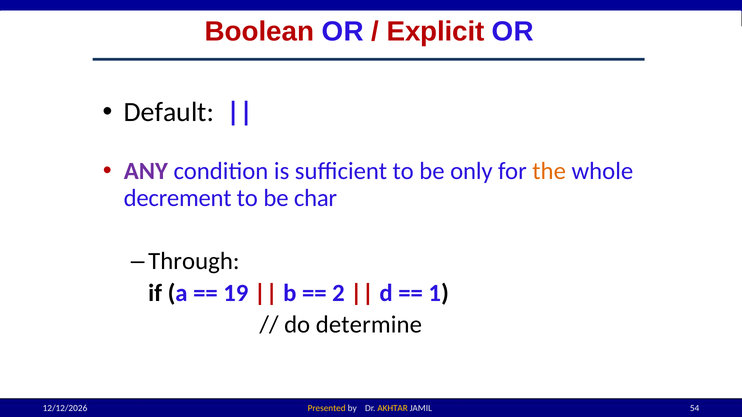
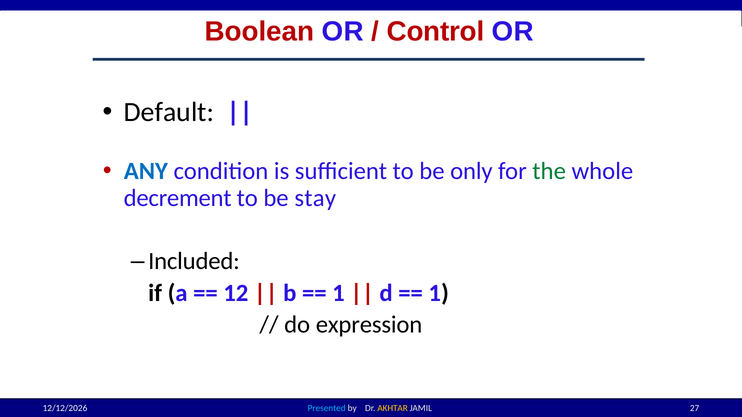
Explicit: Explicit -> Control (436, 32)
ANY colour: purple -> blue (146, 171)
the colour: orange -> green (549, 171)
char: char -> stay (315, 198)
Through: Through -> Included (194, 261)
19: 19 -> 12 (236, 293)
2: 2 -> 1 (338, 293)
determine: determine -> expression (369, 325)
Presented colour: yellow -> light blue (327, 409)
54: 54 -> 27 (695, 409)
